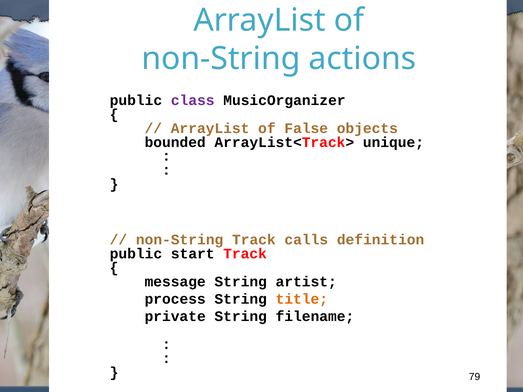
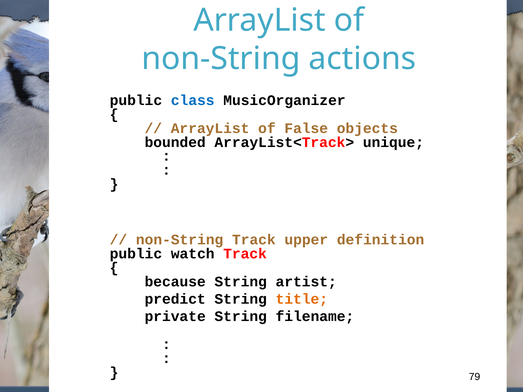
class colour: purple -> blue (193, 100)
calls: calls -> upper (306, 240)
start: start -> watch (193, 254)
message: message -> because (175, 282)
process: process -> predict (175, 299)
